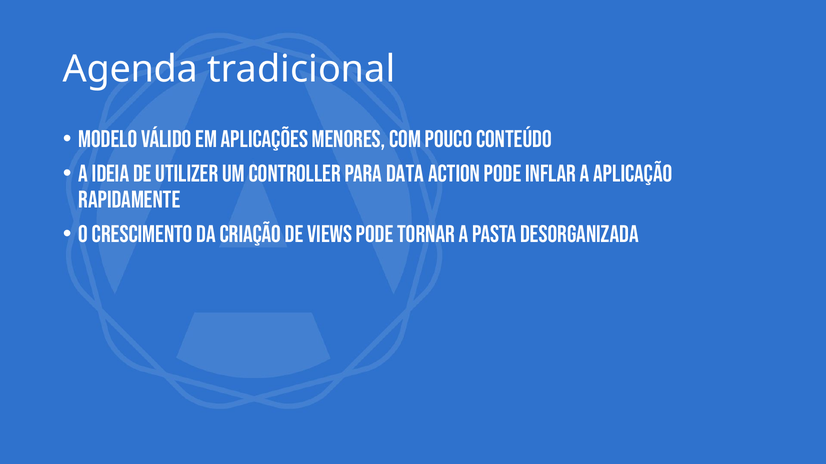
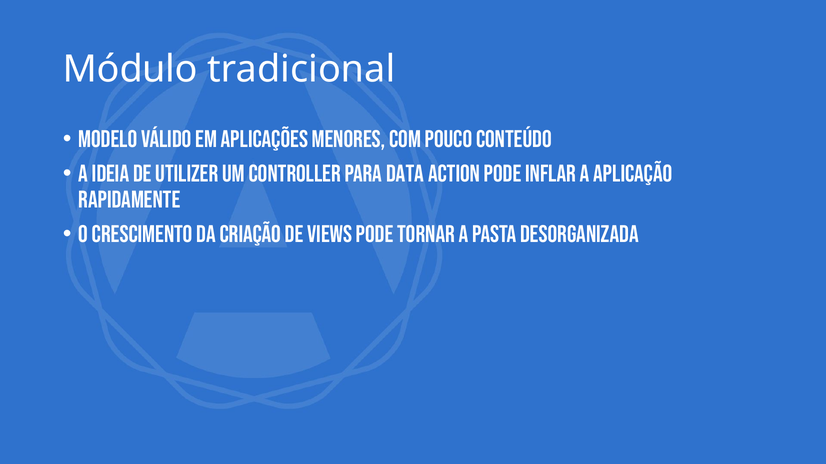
Agenda: Agenda -> Módulo (130, 69)
